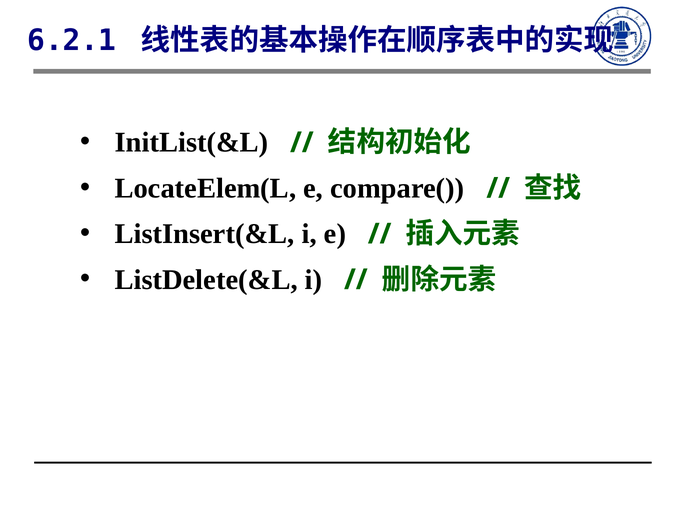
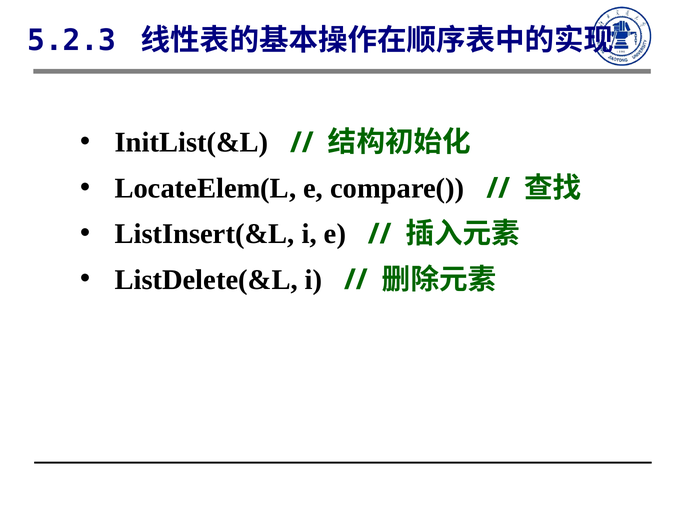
6.2.1: 6.2.1 -> 5.2.3 (72, 41)
